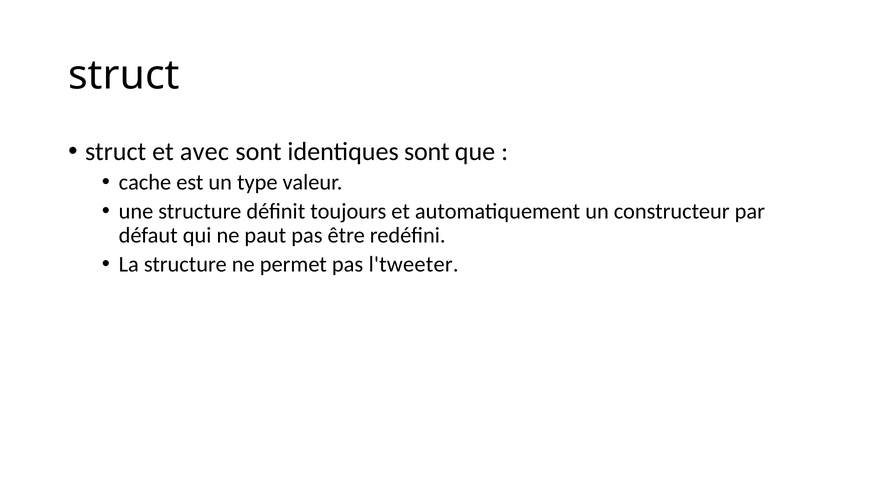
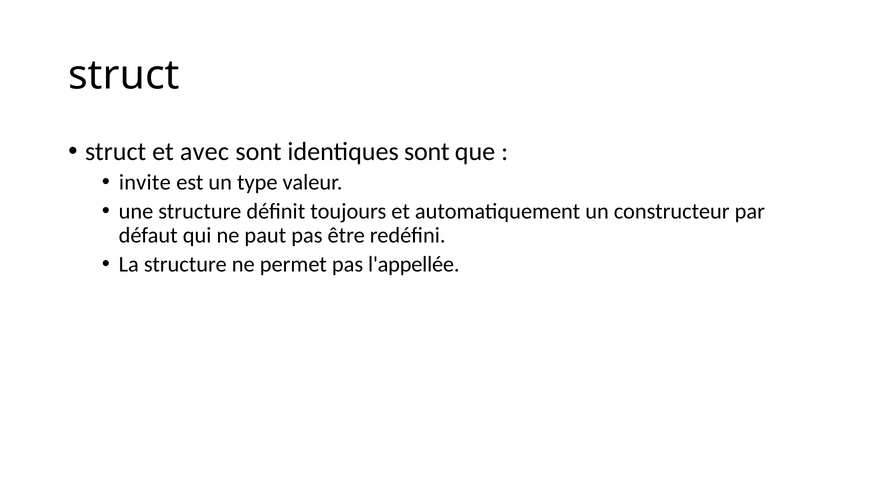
cache: cache -> invite (145, 182)
l'tweeter: l'tweeter -> l'appellée (414, 264)
